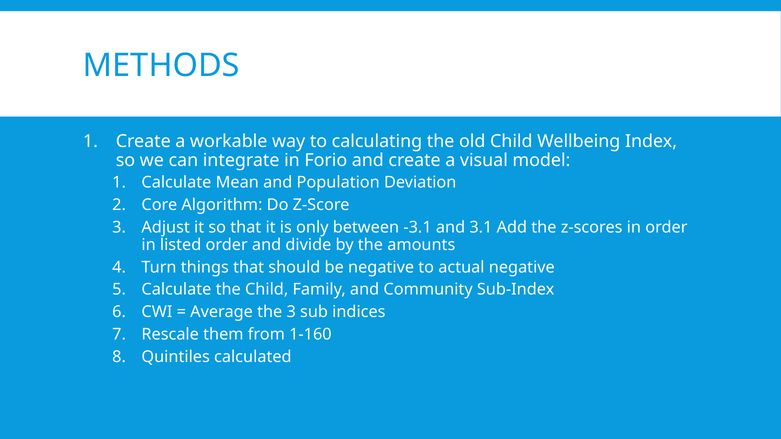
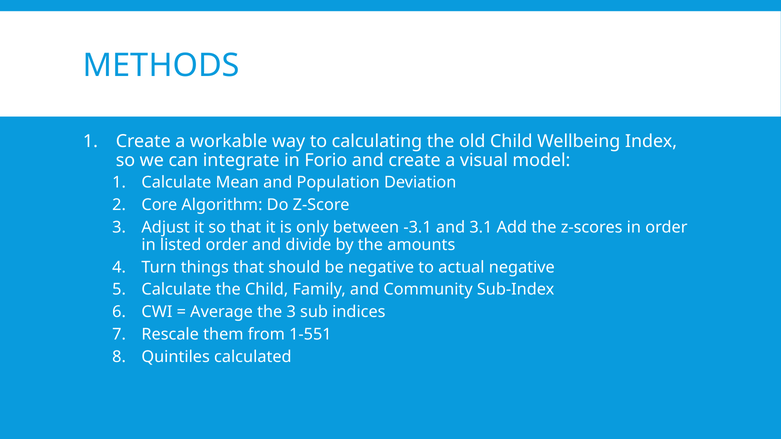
1-160: 1-160 -> 1-551 (310, 335)
